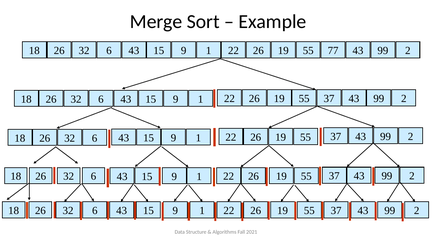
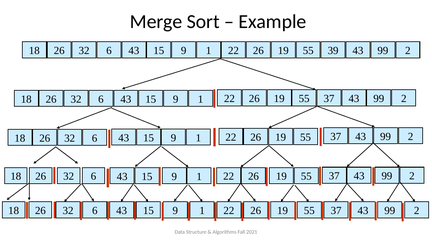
77: 77 -> 39 (333, 51)
